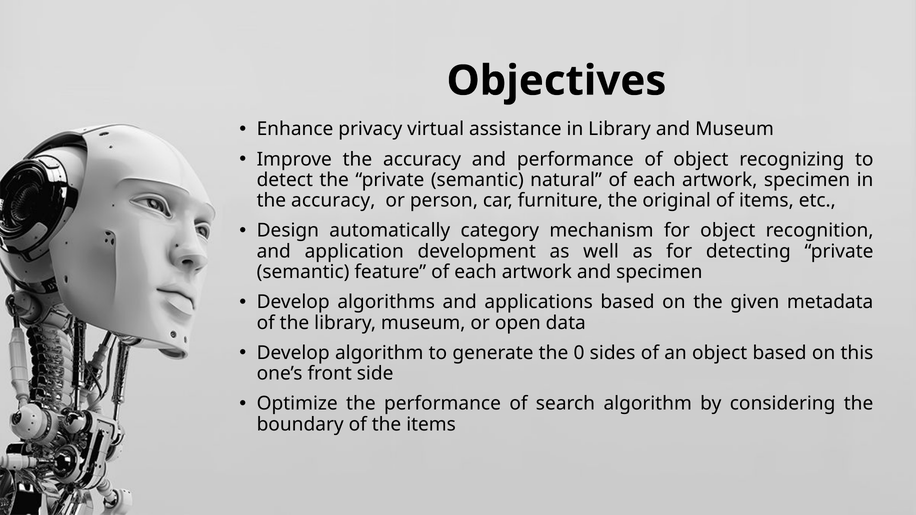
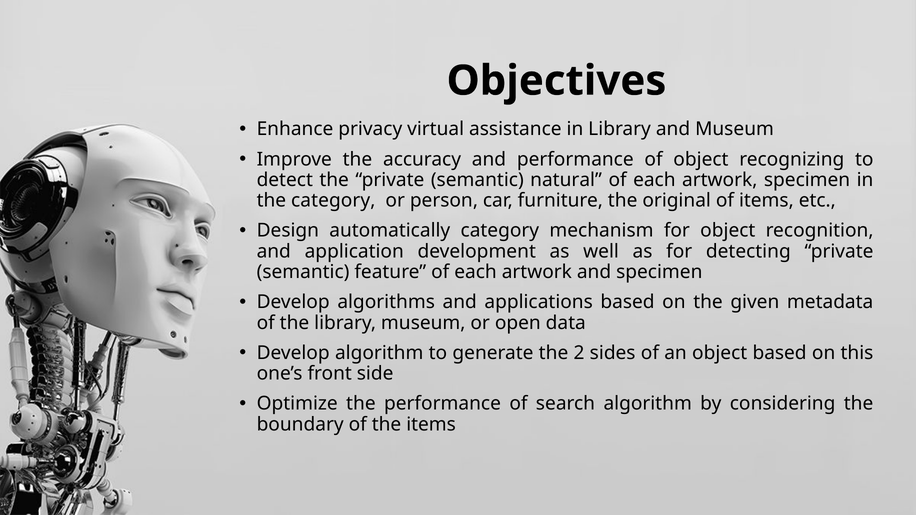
accuracy: accuracy -> category (333, 201)
0: 0 -> 2 (579, 353)
